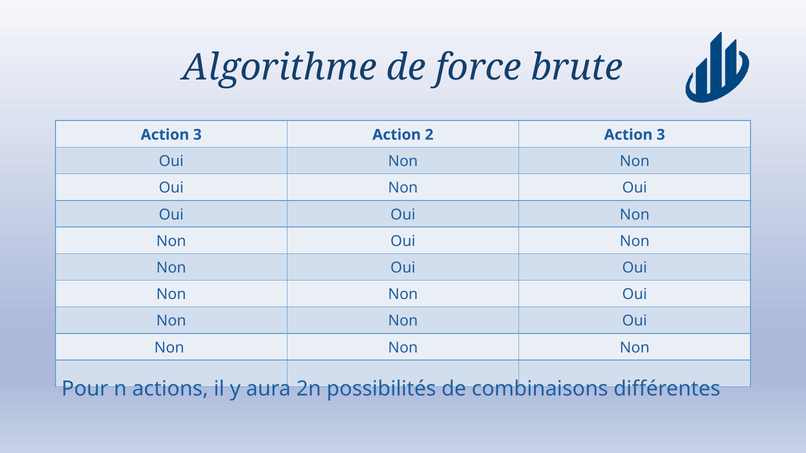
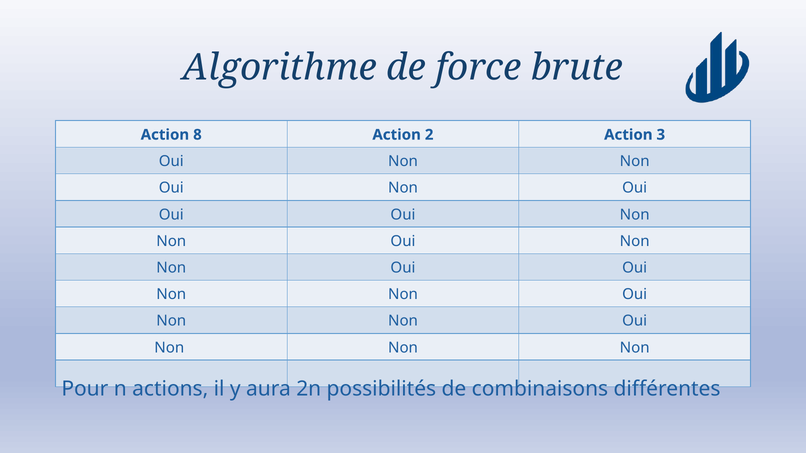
3: 3 -> 8 (197, 135)
